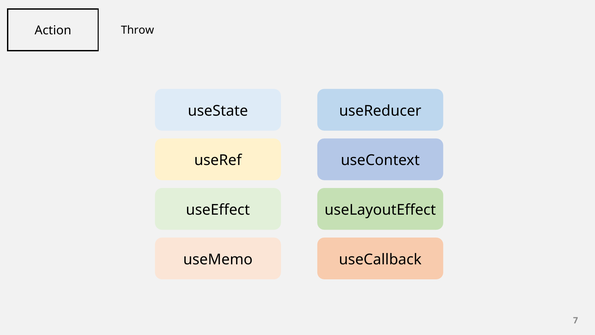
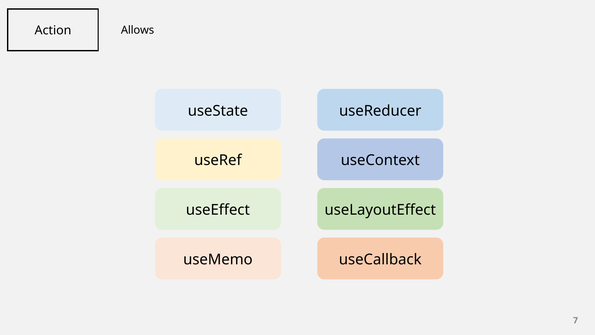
Throw: Throw -> Allows (138, 30)
